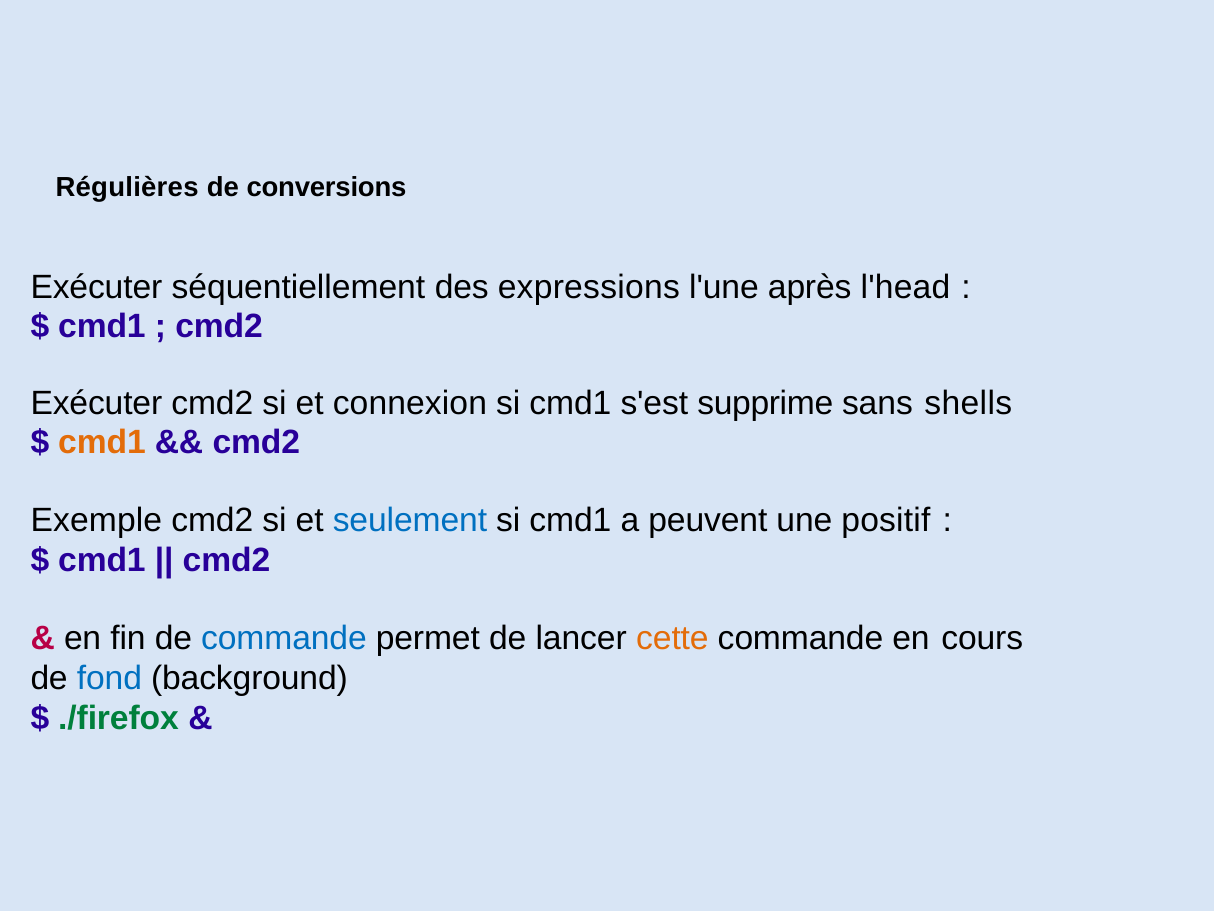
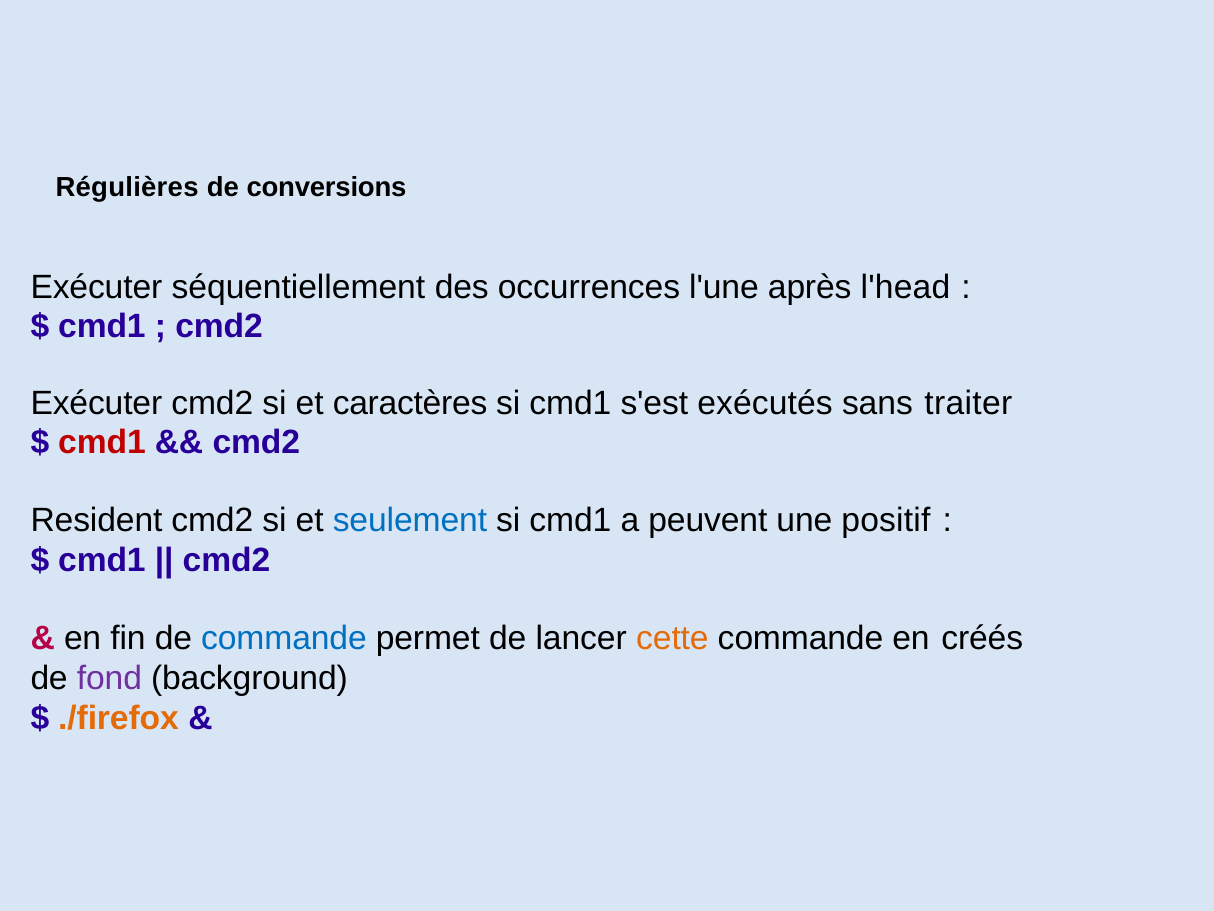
expressions: expressions -> occurrences (589, 287)
connexion: connexion -> caractères (410, 403)
supprime: supprime -> exécutés (765, 403)
shells: shells -> traiter (968, 403)
cmd1 colour: orange -> red (102, 442)
Exemple: Exemple -> Resident (96, 520)
cours: cours -> créés (982, 639)
fond colour: blue -> purple (109, 678)
./firefox colour: green -> orange (119, 718)
